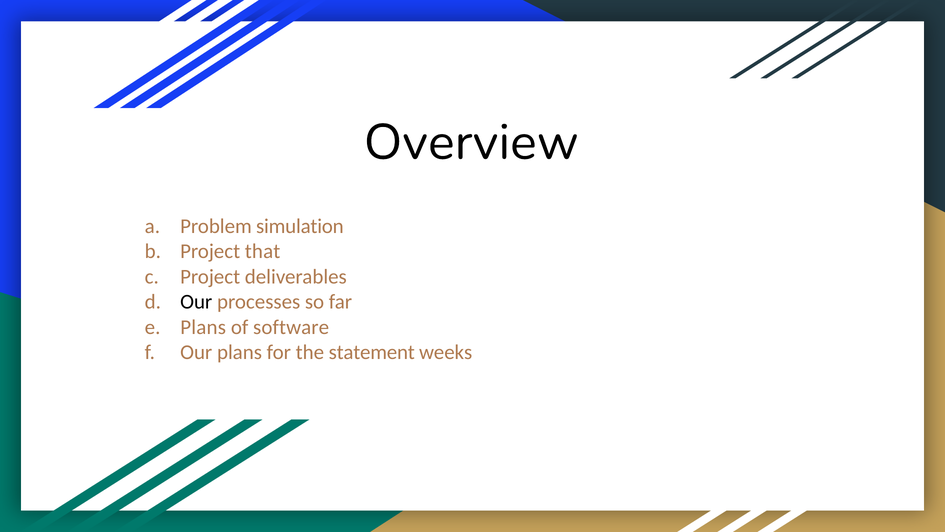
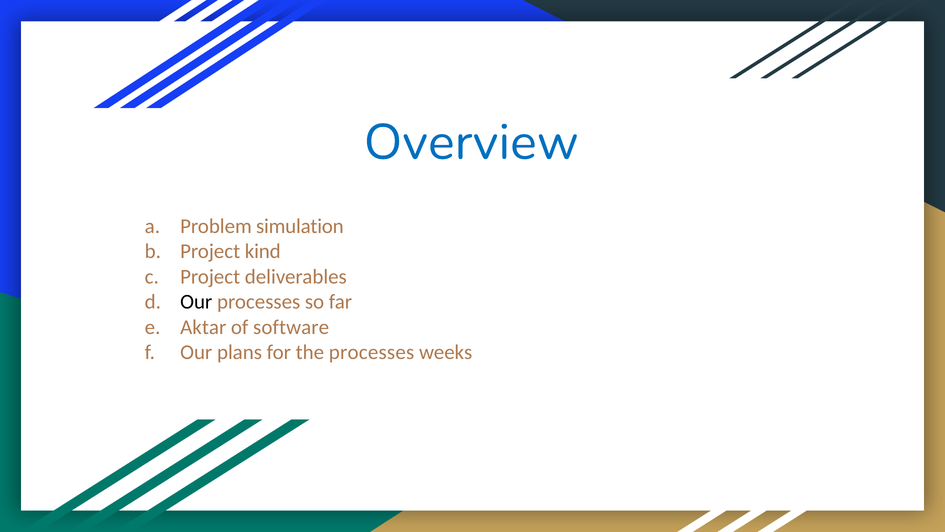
Overview colour: black -> blue (471, 142)
that: that -> kind (263, 251)
Plans: Plans -> Aktar (203, 327)
the statement: statement -> processes (372, 352)
